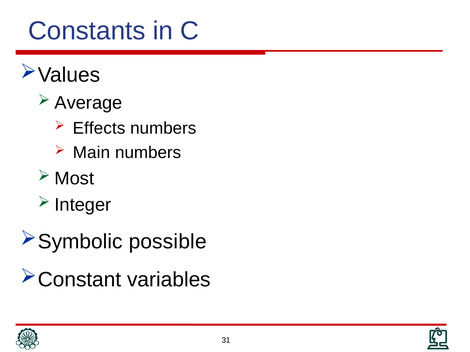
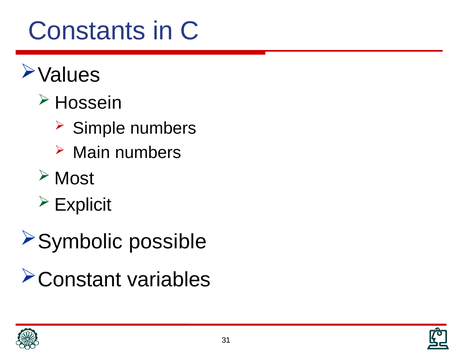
Average: Average -> Hossein (88, 103)
Effects: Effects -> Simple (99, 128)
Integer: Integer -> Explicit (83, 205)
